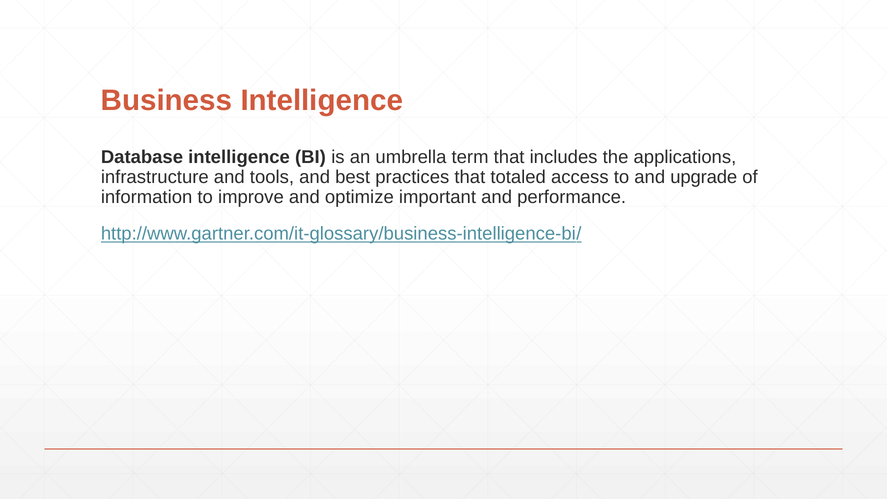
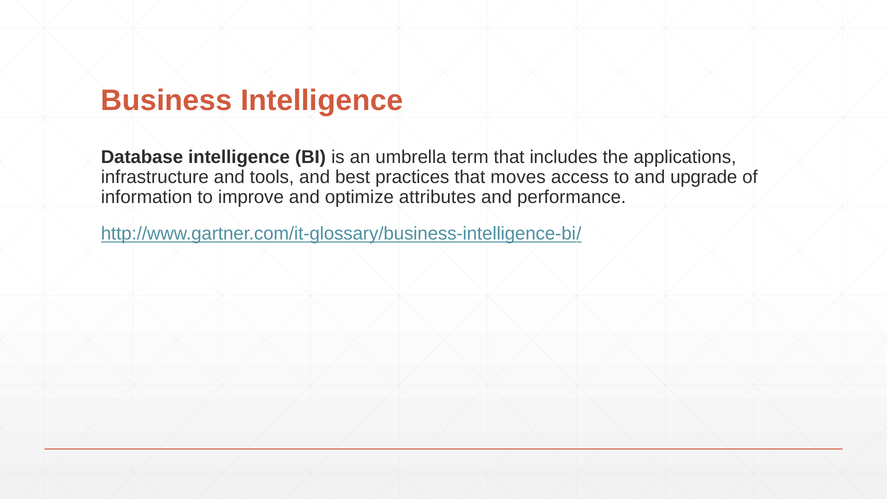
totaled: totaled -> moves (518, 177)
important: important -> attributes (437, 197)
